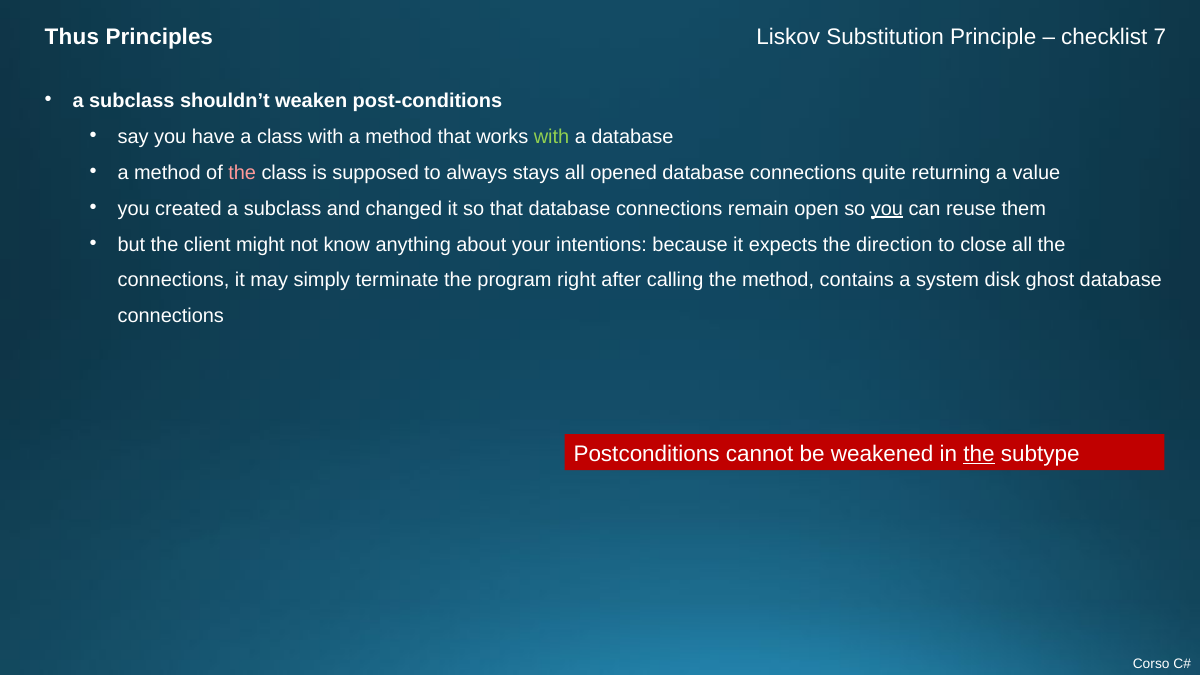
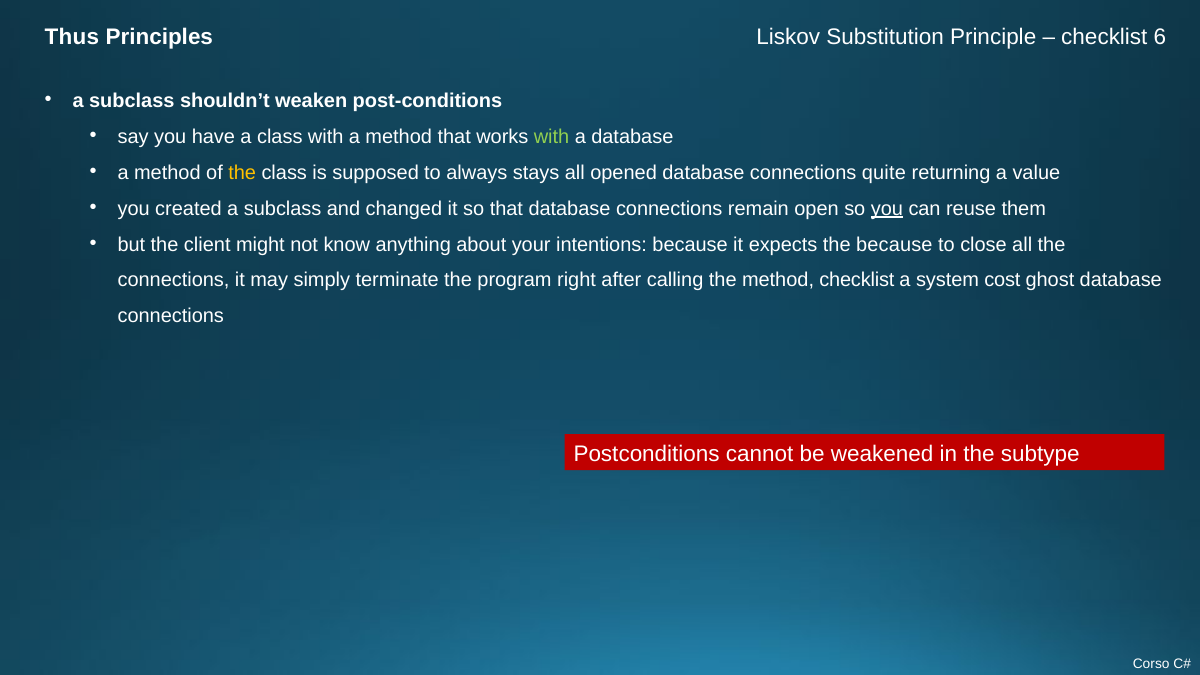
7: 7 -> 6 (1160, 37)
the colour: pink -> yellow (242, 172)
the direction: direction -> because (894, 244)
method contains: contains -> checklist (857, 280)
disk: disk -> cost (1002, 280)
the underline: present -> none (979, 454)
